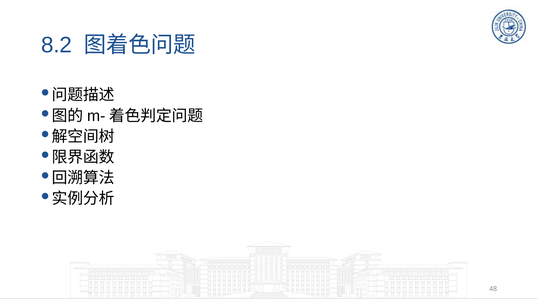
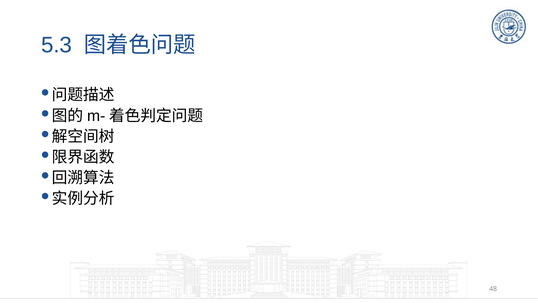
8.2: 8.2 -> 5.3 (57, 45)
